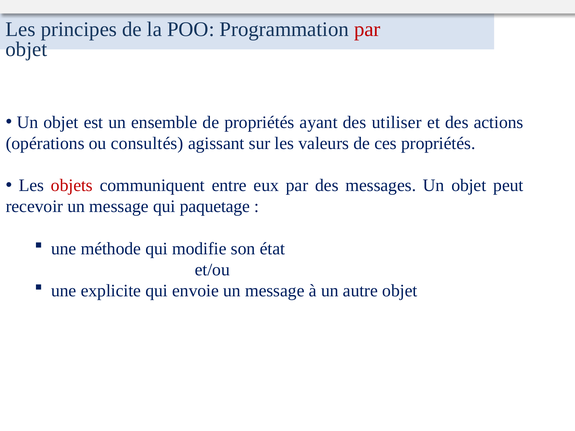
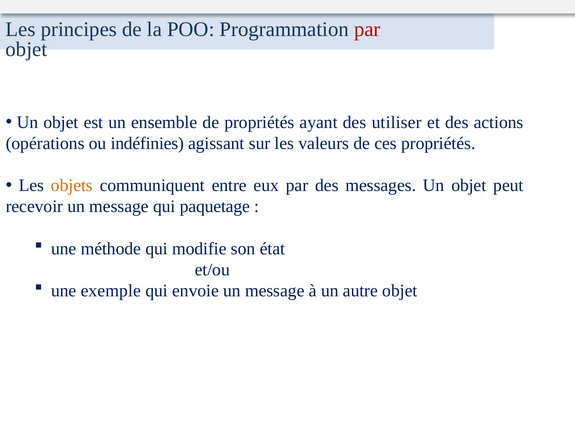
consultés: consultés -> indéfinies (147, 143)
objets colour: red -> orange (72, 186)
explicite: explicite -> exemple (111, 291)
